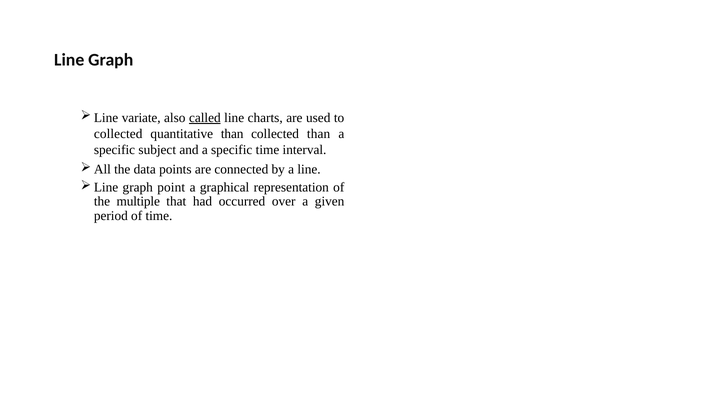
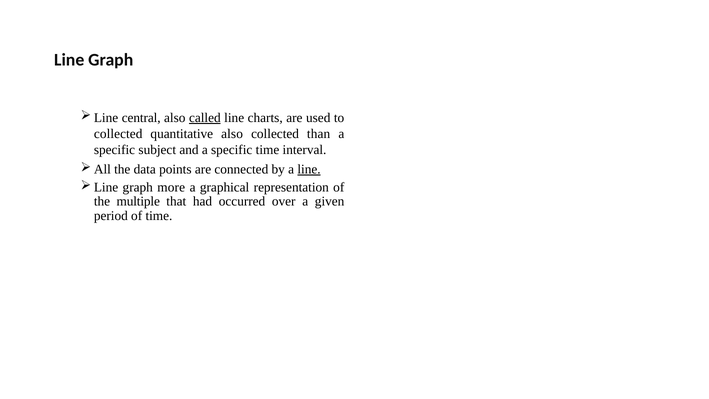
variate: variate -> central (141, 118)
quantitative than: than -> also (232, 134)
line underline: none -> present (309, 169)
point: point -> more (171, 187)
